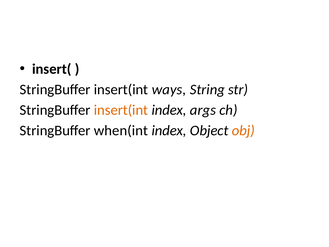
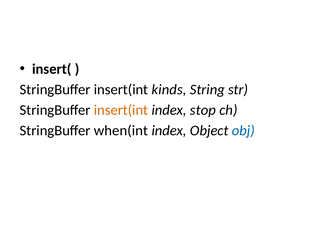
ways: ways -> kinds (169, 89)
args: args -> stop (203, 110)
obj colour: orange -> blue (243, 130)
